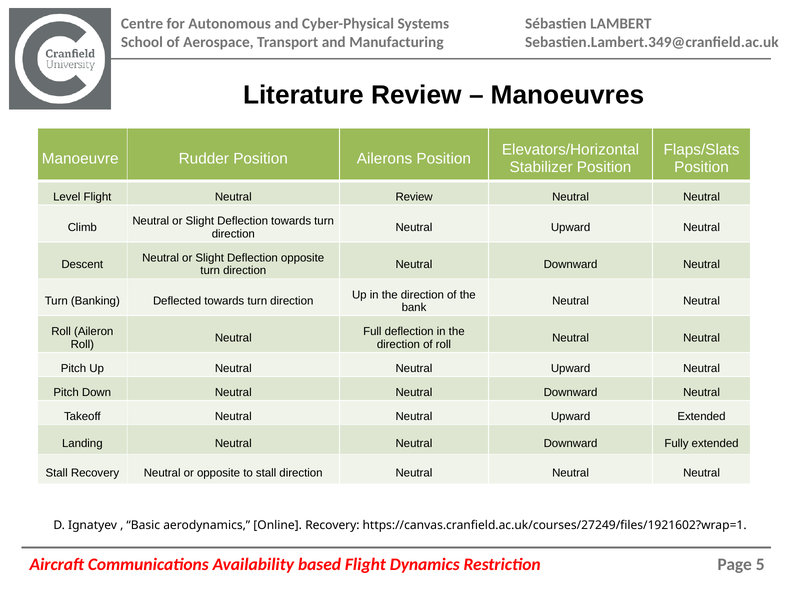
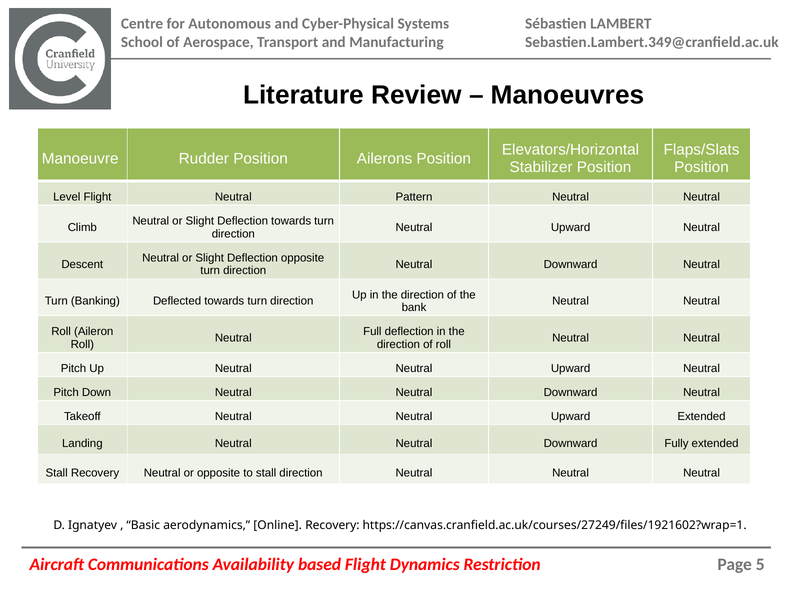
Neutral Review: Review -> Pattern (414, 197)
